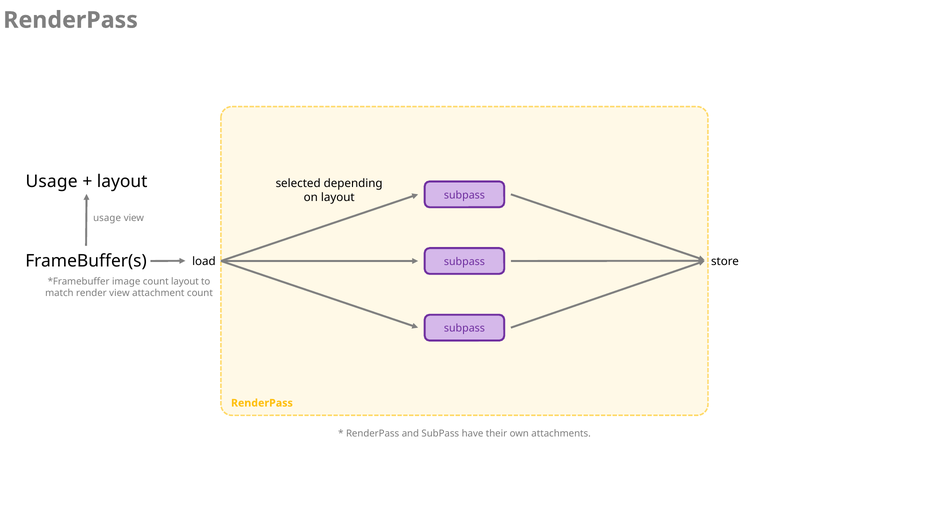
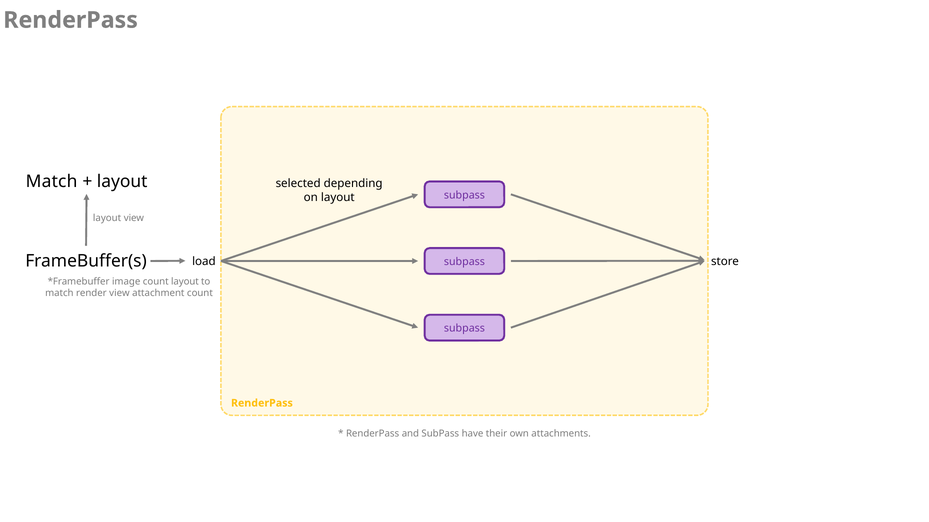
Usage: Usage -> Match (52, 181)
usage: usage -> layout (107, 218)
